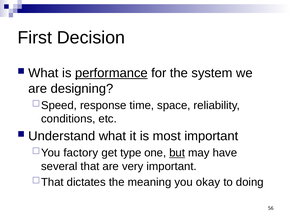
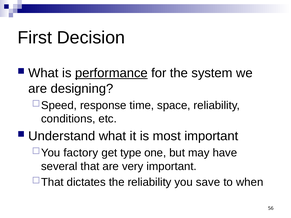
but underline: present -> none (177, 153)
the meaning: meaning -> reliability (150, 182)
okay: okay -> save (208, 182)
doing: doing -> when (250, 182)
